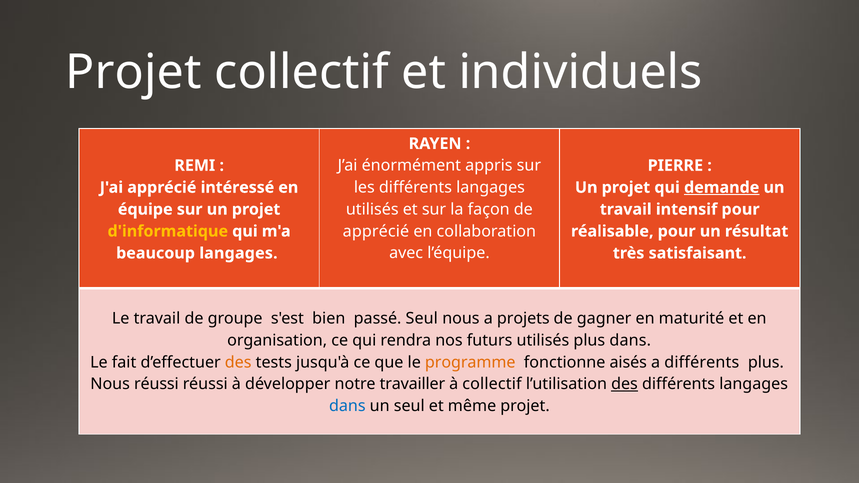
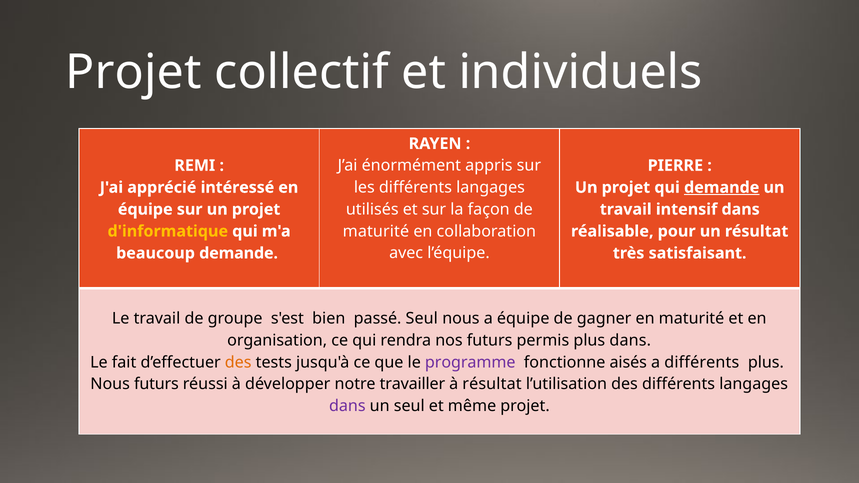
intensif pour: pour -> dans (741, 209)
apprécié: apprécié -> maturité (376, 231)
beaucoup langages: langages -> demande (239, 253)
a projets: projets -> équipe (523, 319)
futurs utilisés: utilisés -> permis (543, 340)
programme colour: orange -> purple (470, 362)
Nous réussi: réussi -> futurs (156, 384)
à collectif: collectif -> résultat (492, 384)
des underline: present -> none (624, 384)
dans colour: blue -> purple (347, 406)
